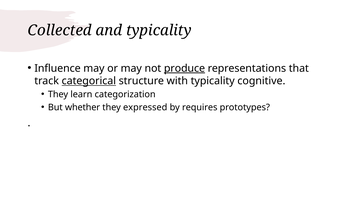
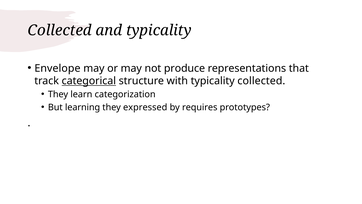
Influence: Influence -> Envelope (57, 68)
produce underline: present -> none (185, 68)
typicality cognitive: cognitive -> collected (261, 81)
whether: whether -> learning (83, 107)
